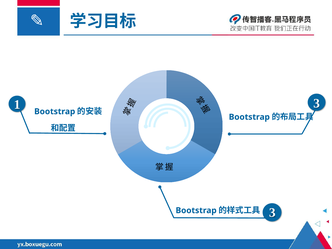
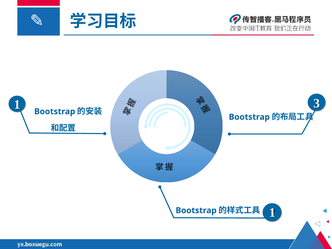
3: 3 -> 1 (272, 213)
